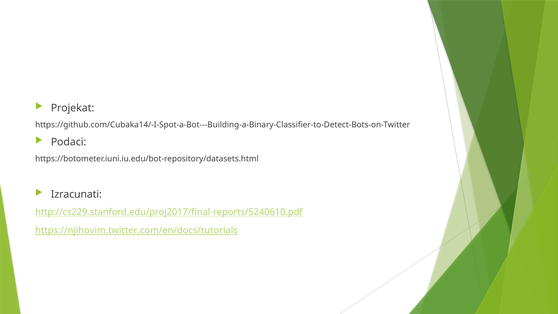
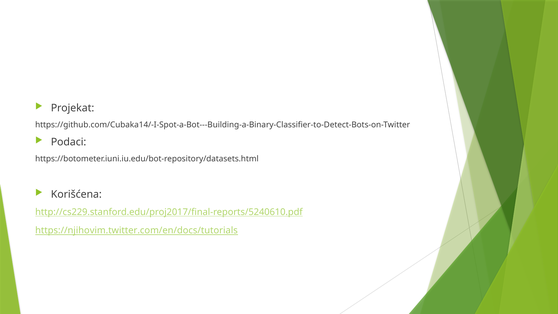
Izracunati: Izracunati -> Korišćena (76, 194)
